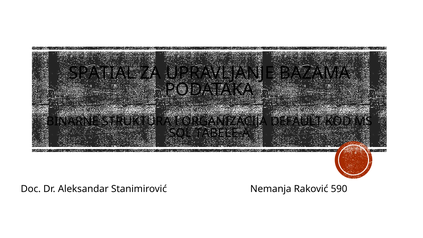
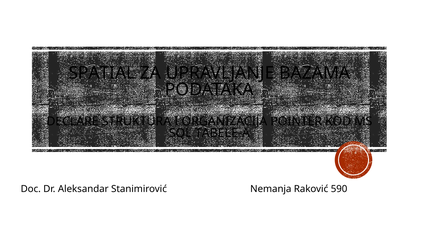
BINARNE: BINARNE -> DECLARE (73, 121)
DEFAULT: DEFAULT -> POINTER (296, 121)
